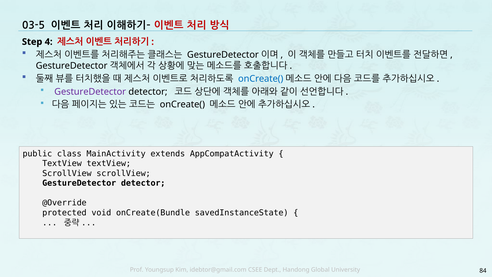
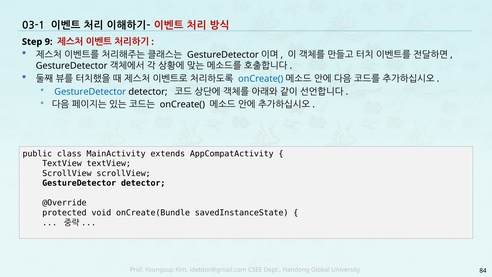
03-5: 03-5 -> 03-1 (33, 25)
4: 4 -> 9 (49, 42)
GestureDetector colour: purple -> blue (90, 92)
